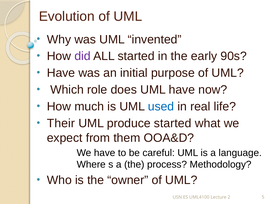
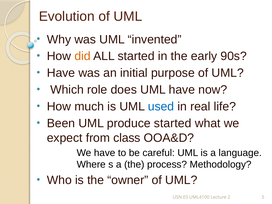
did colour: purple -> orange (82, 56)
Their: Their -> Been (61, 123)
them: them -> class (127, 138)
